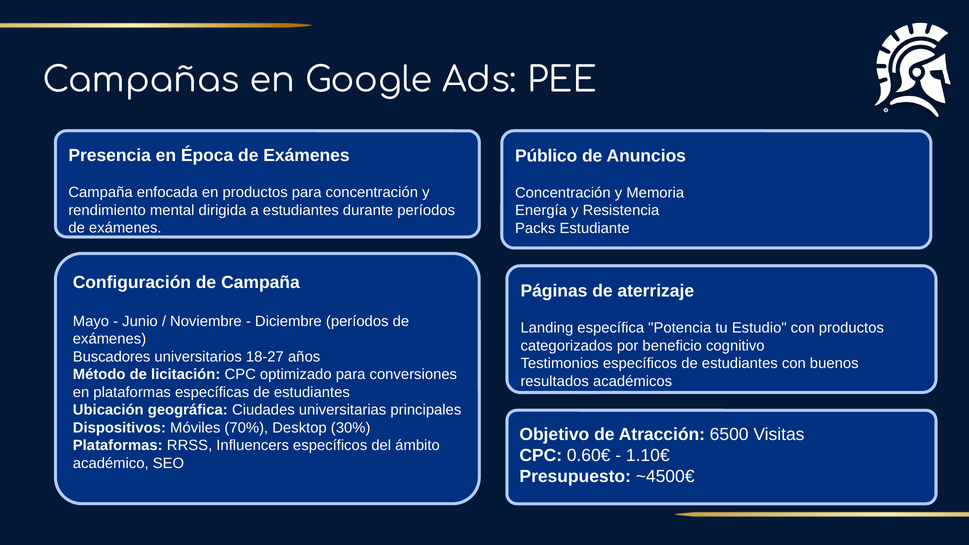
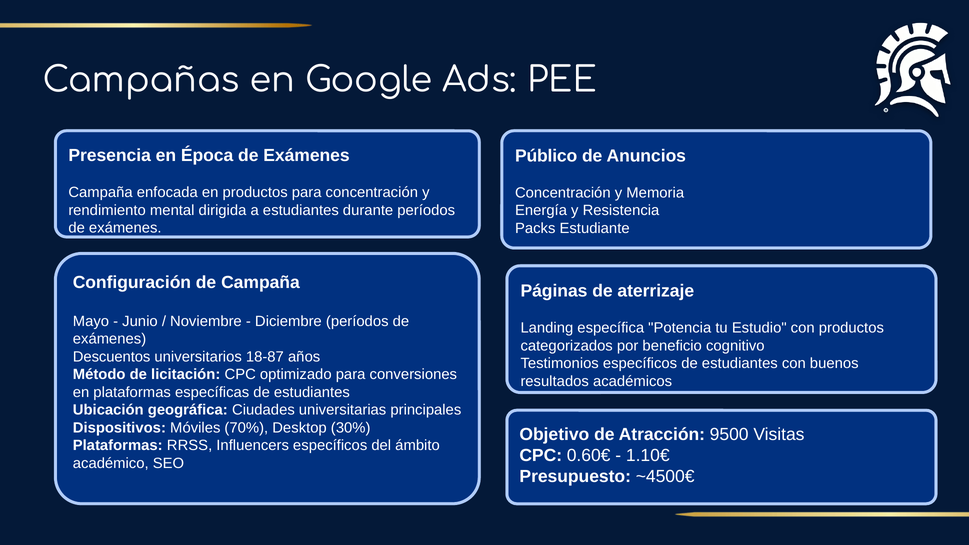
Buscadores: Buscadores -> Descuentos (112, 357)
18-27: 18-27 -> 18-87 (265, 357)
6500: 6500 -> 9500 (729, 435)
